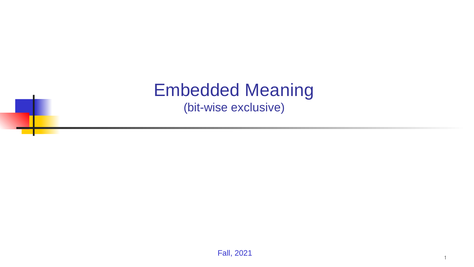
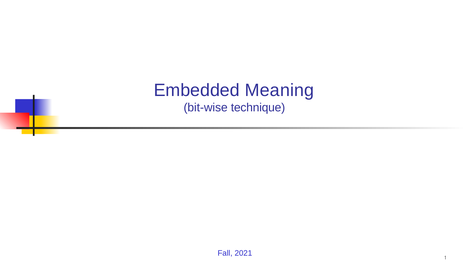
exclusive: exclusive -> technique (258, 107)
